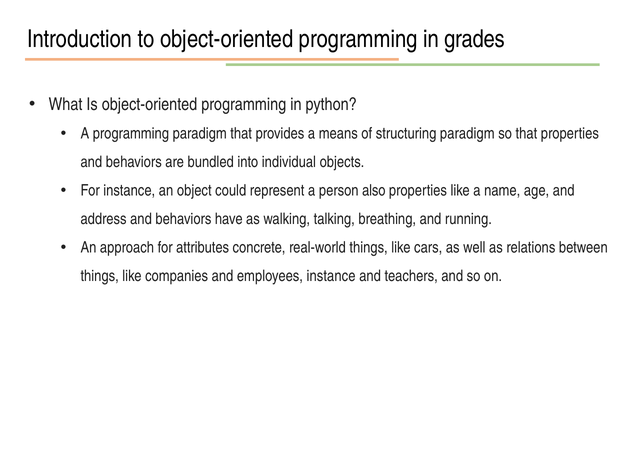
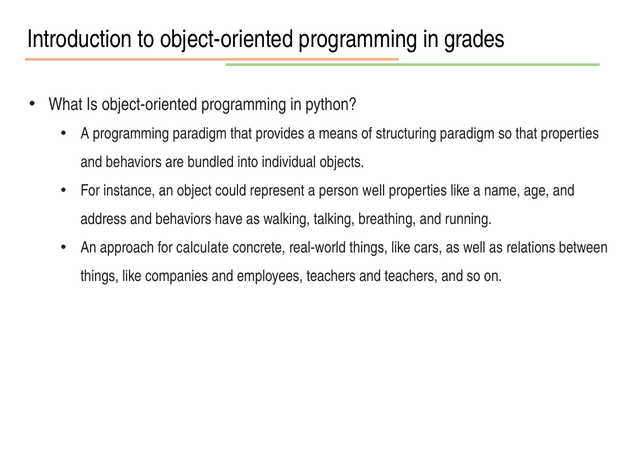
person also: also -> well (374, 191)
attributes: attributes -> calculate (203, 248)
employees instance: instance -> teachers (331, 277)
